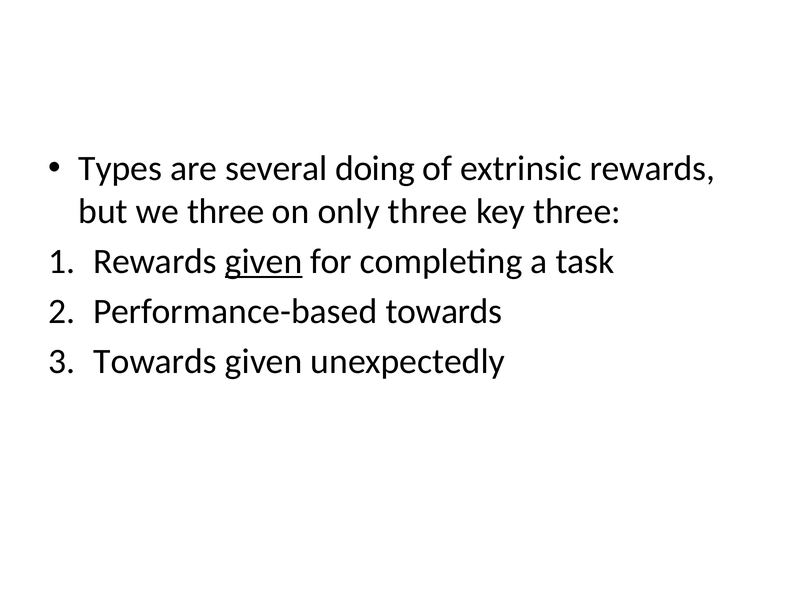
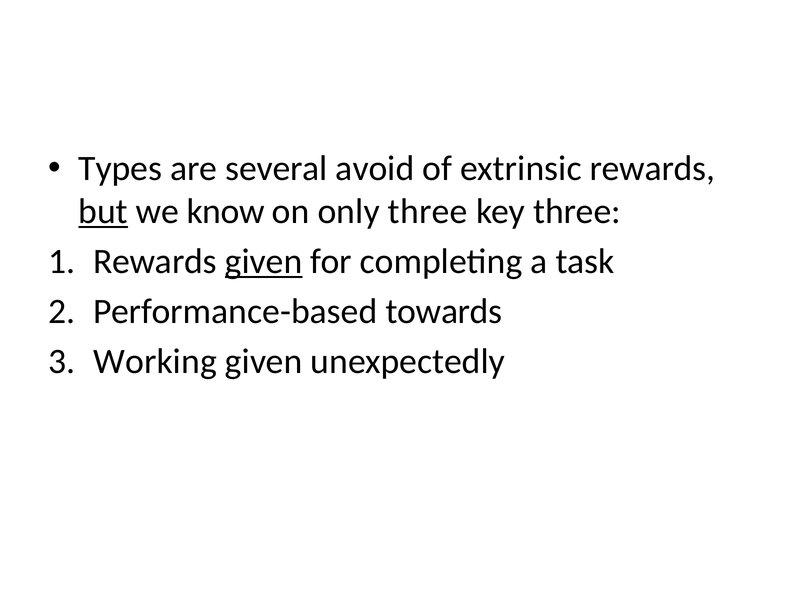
doing: doing -> avoid (375, 169)
but underline: none -> present (103, 212)
we three: three -> know (226, 212)
Towards: Towards -> Working (155, 362)
